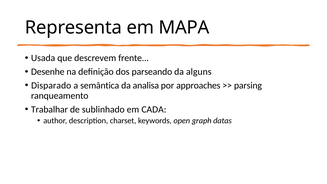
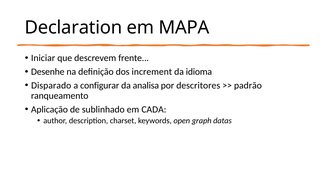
Representa: Representa -> Declaration (73, 27)
Usada: Usada -> Iniciar (43, 58)
parseando: parseando -> increment (152, 72)
alguns: alguns -> idioma (199, 72)
semântica: semântica -> configurar (100, 85)
approaches: approaches -> descritores (198, 85)
parsing: parsing -> padrão (248, 85)
Trabalhar: Trabalhar -> Aplicação (49, 109)
